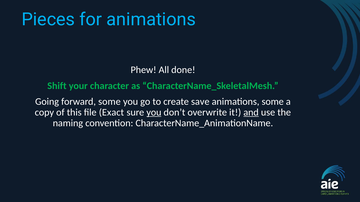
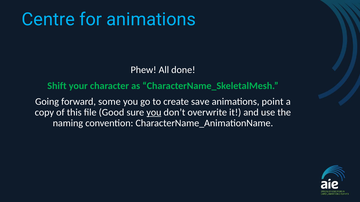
Pieces: Pieces -> Centre (48, 19)
animations some: some -> point (273, 102)
Exact: Exact -> Good (111, 113)
and underline: present -> none (251, 113)
